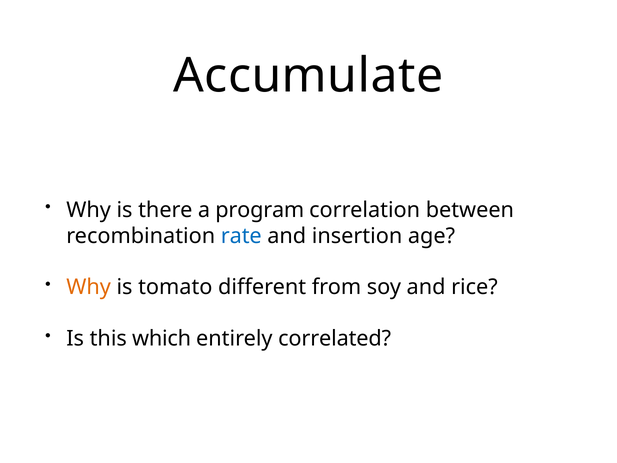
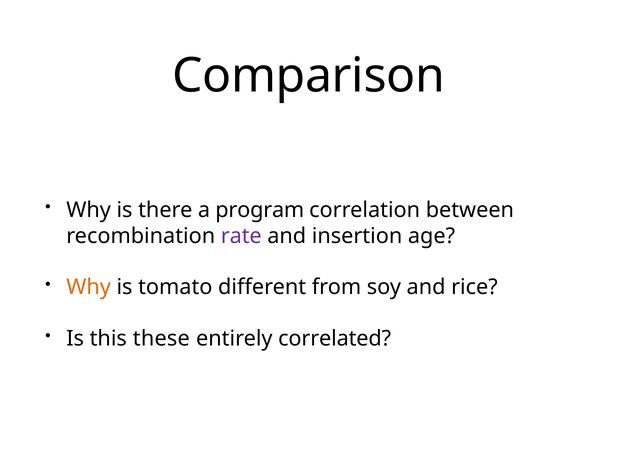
Accumulate: Accumulate -> Comparison (309, 76)
rate colour: blue -> purple (241, 236)
which: which -> these (161, 339)
